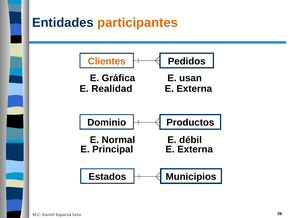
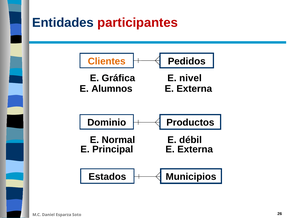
participantes colour: orange -> red (138, 23)
usan: usan -> nivel (190, 78)
Realidad: Realidad -> Alumnos (112, 89)
